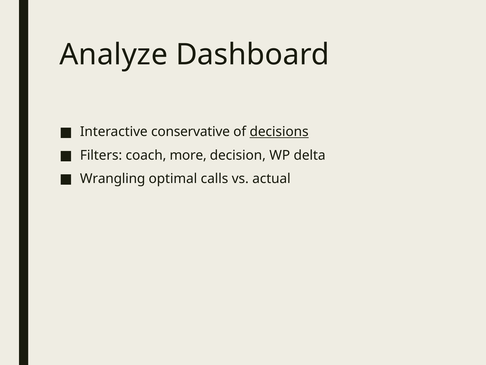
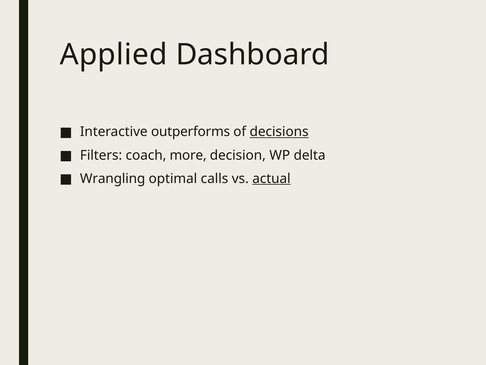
Analyze: Analyze -> Applied (114, 54)
conservative: conservative -> outperforms (191, 132)
actual underline: none -> present (271, 178)
